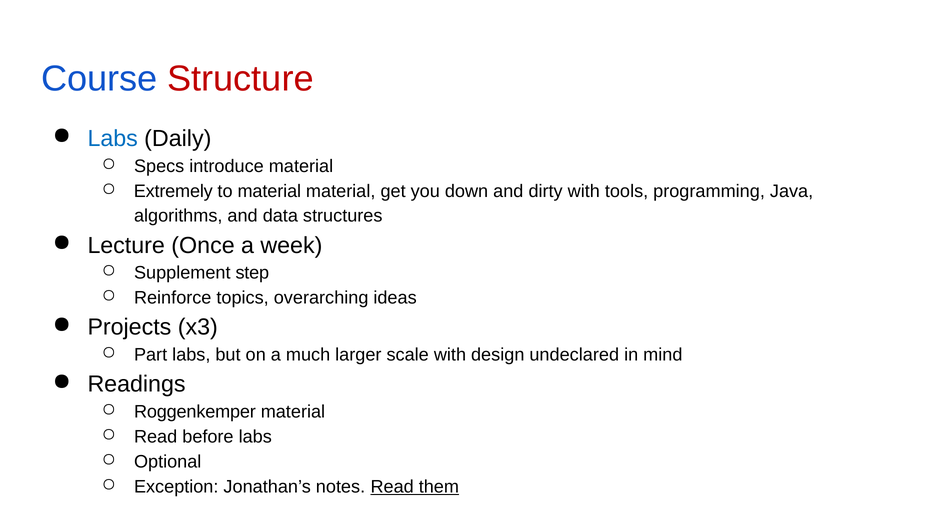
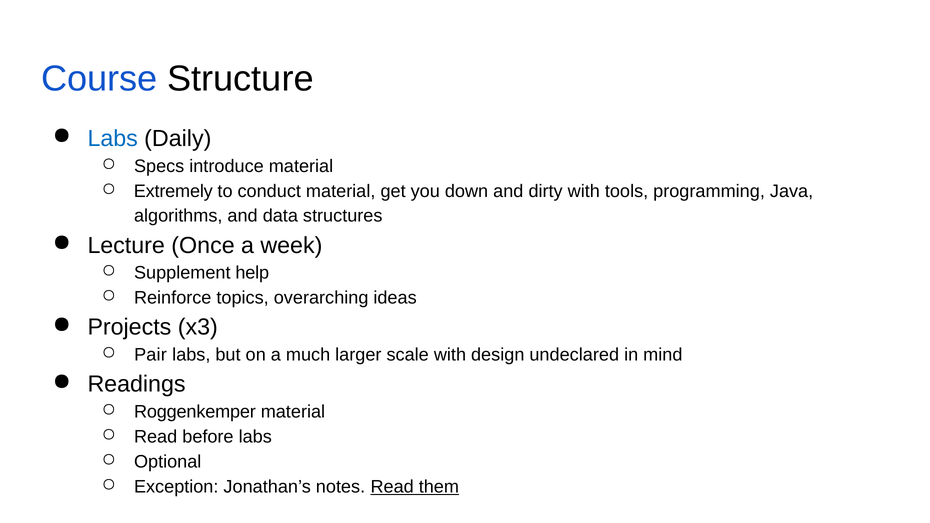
Structure colour: red -> black (240, 79)
to material: material -> conduct (269, 191)
step: step -> help (252, 273)
Part: Part -> Pair (150, 355)
